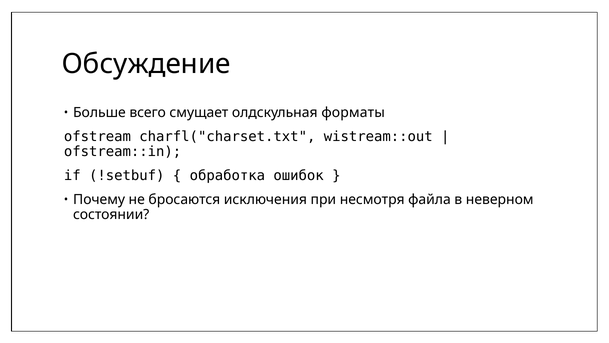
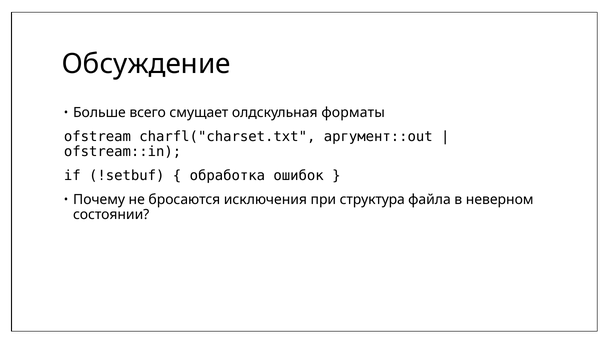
wistream::out: wistream::out -> аргумент::out (378, 136)
несмотря: несмотря -> структура (372, 199)
